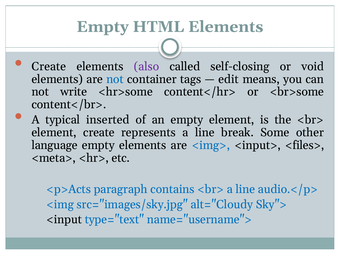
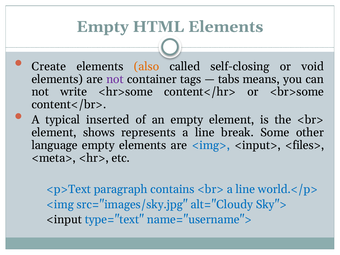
also colour: purple -> orange (147, 66)
not colour: blue -> purple (115, 79)
edit: edit -> tabs (229, 79)
element create: create -> shows (99, 132)
<p>Acts: <p>Acts -> <p>Text (69, 189)
audio.</p>: audio.</p> -> world.</p> (288, 189)
